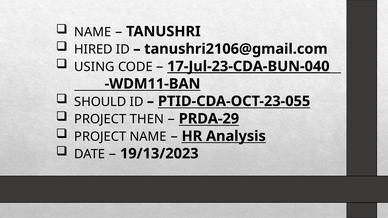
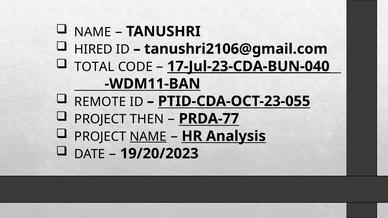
USING: USING -> TOTAL (94, 67)
SHOULD: SHOULD -> REMOTE (100, 102)
PRDA-29: PRDA-29 -> PRDA-77 (209, 119)
NAME underline: none -> present (148, 137)
19/13/2023: 19/13/2023 -> 19/20/2023 (159, 154)
